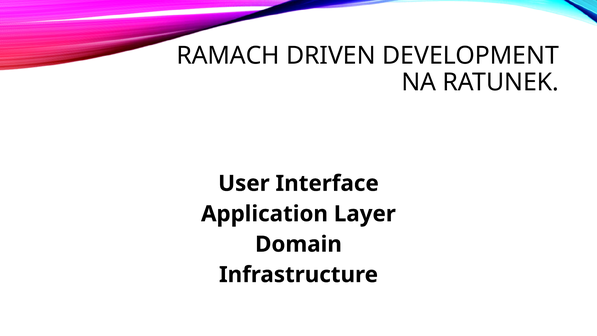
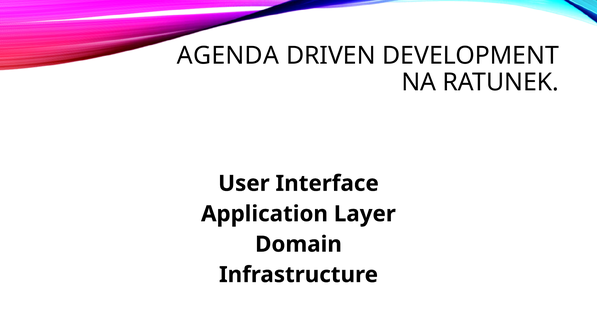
RAMACH: RAMACH -> AGENDA (228, 55)
